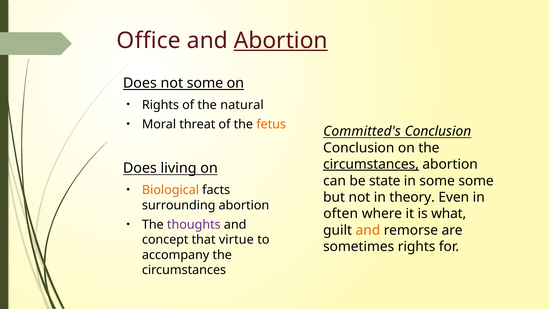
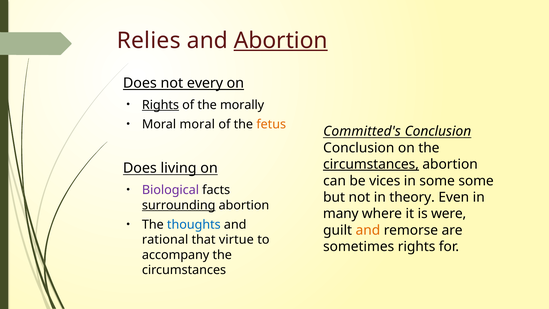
Office: Office -> Relies (149, 40)
not some: some -> every (205, 83)
Rights underline: none -> present (160, 105)
natural: natural -> morally (242, 105)
Moral threat: threat -> moral (197, 124)
state: state -> vices (385, 181)
Biological colour: orange -> purple (170, 190)
surrounding underline: none -> present (179, 205)
often: often -> many (341, 214)
what: what -> were (449, 214)
thoughts colour: purple -> blue (194, 225)
concept: concept -> rational (165, 240)
